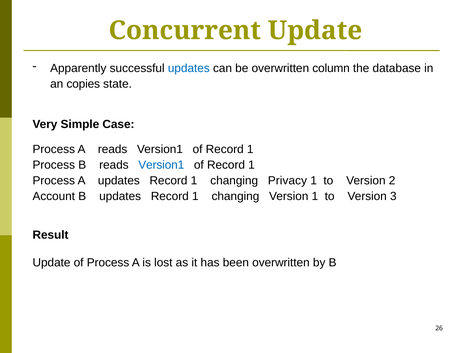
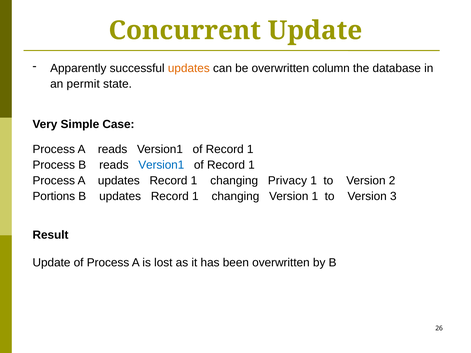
updates colour: blue -> orange (189, 68)
copies: copies -> permit (83, 84)
Account: Account -> Portions (54, 196)
